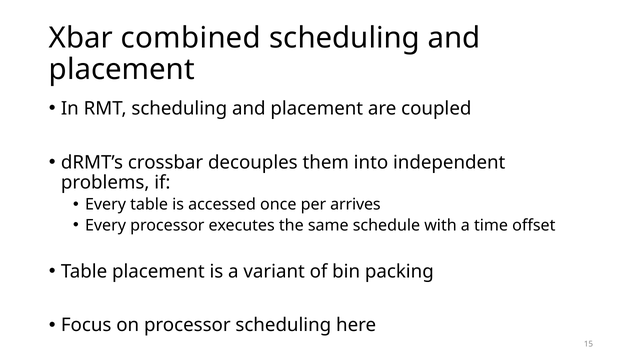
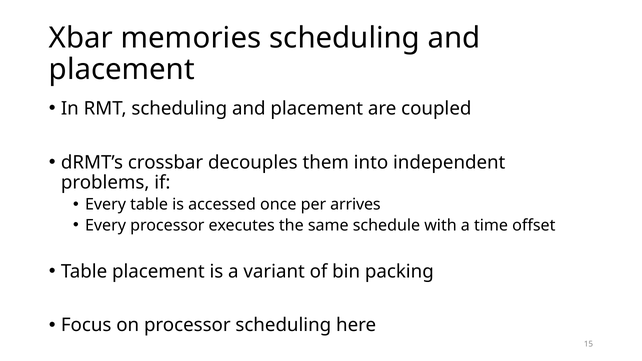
combined: combined -> memories (191, 38)
